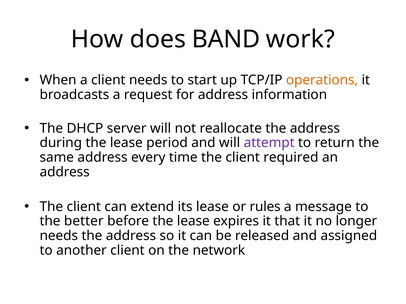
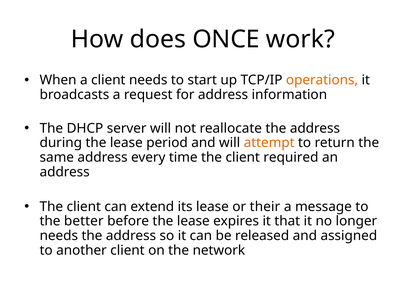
BAND: BAND -> ONCE (226, 39)
attempt colour: purple -> orange (269, 143)
rules: rules -> their (265, 207)
